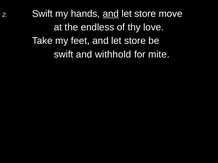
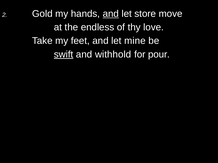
2 Swift: Swift -> Gold (42, 14)
feet and let store: store -> mine (135, 41)
swift underline: none -> present (64, 54)
mite: mite -> pour (159, 54)
